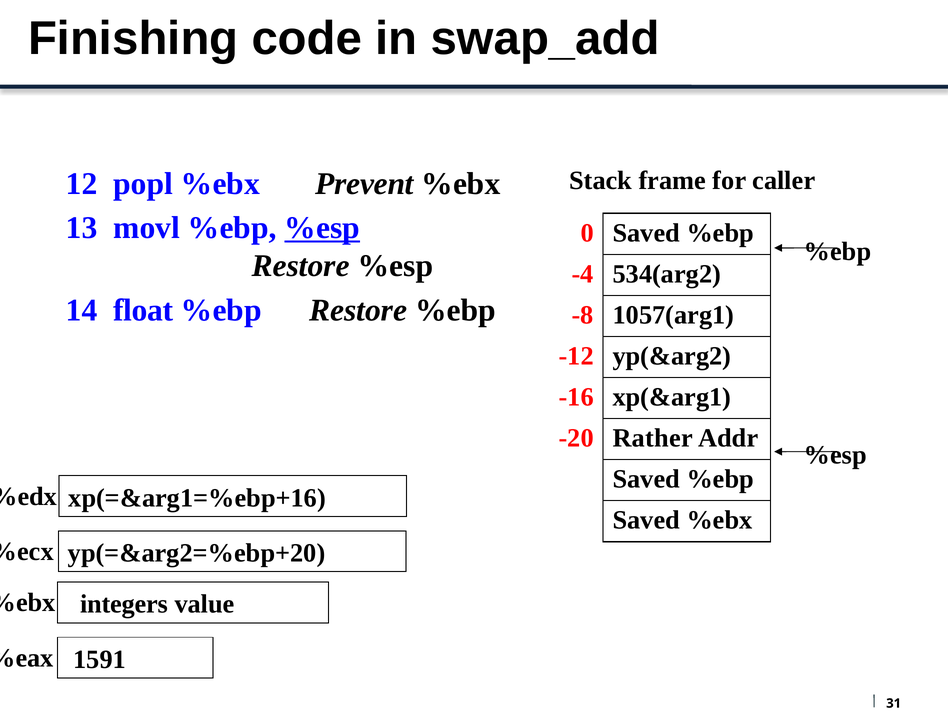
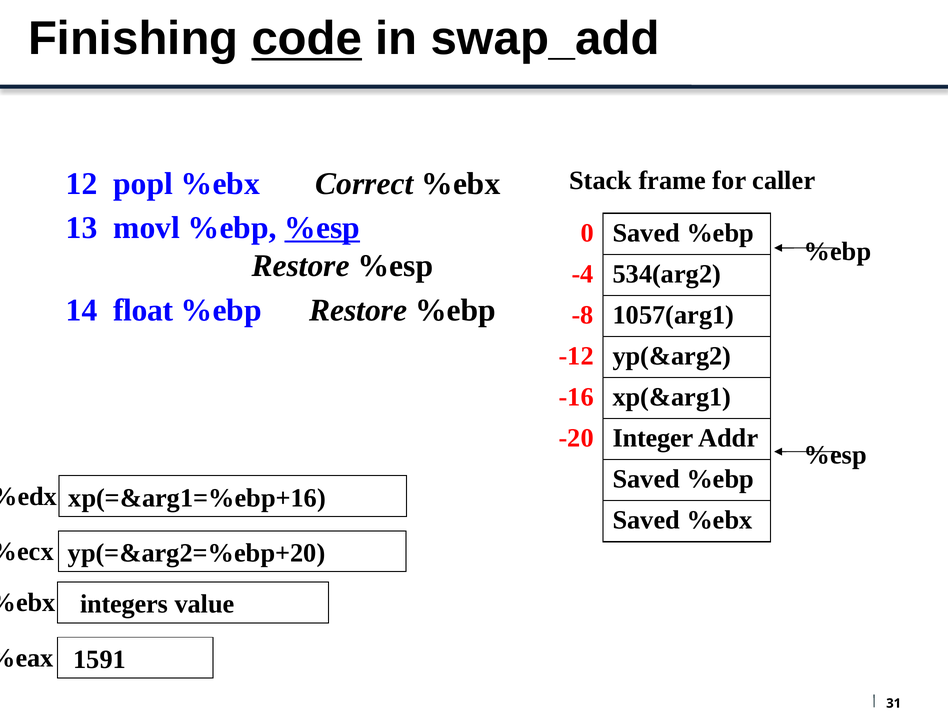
code underline: none -> present (307, 39)
Prevent: Prevent -> Correct (364, 184)
Rather: Rather -> Integer (653, 438)
